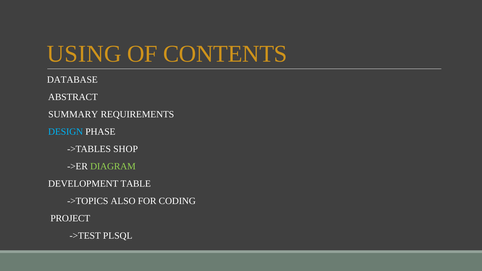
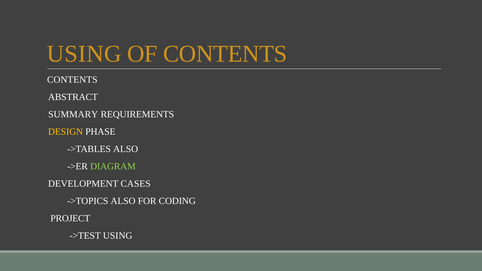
DATABASE: DATABASE -> CONTENTS (72, 80)
DESIGN colour: light blue -> yellow (66, 132)
->TABLES SHOP: SHOP -> ALSO (126, 149)
TABLE: TABLE -> CASES (136, 184)
->TEST PLSQL: PLSQL -> USING (118, 236)
